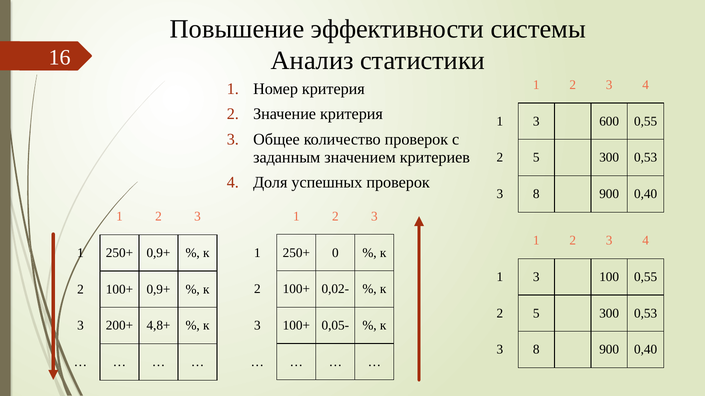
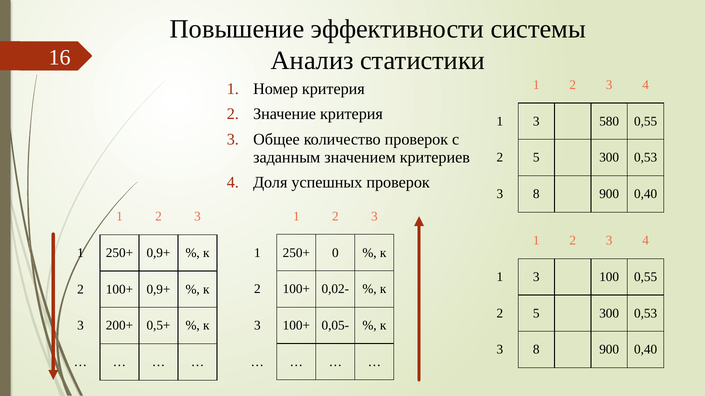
600: 600 -> 580 (609, 121)
4,8+: 4,8+ -> 0,5+ (158, 326)
